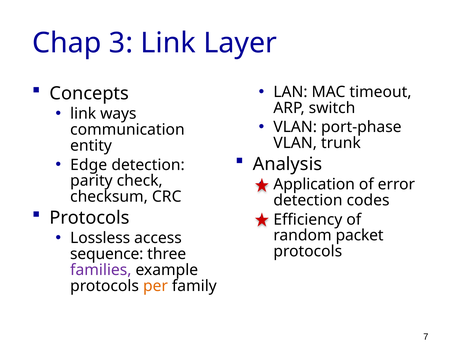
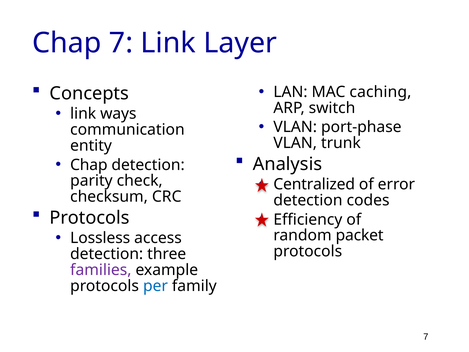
Chap 3: 3 -> 7 (121, 43)
timeout: timeout -> caching (380, 92)
Edge: Edge -> Chap (89, 165)
Application: Application -> Centralized (314, 184)
sequence: sequence -> detection (107, 254)
per colour: orange -> blue (155, 286)
